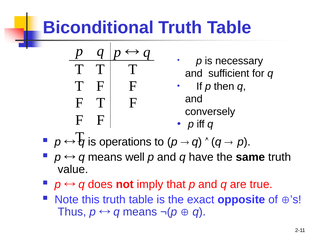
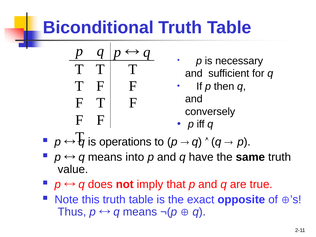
well: well -> into (135, 157)
